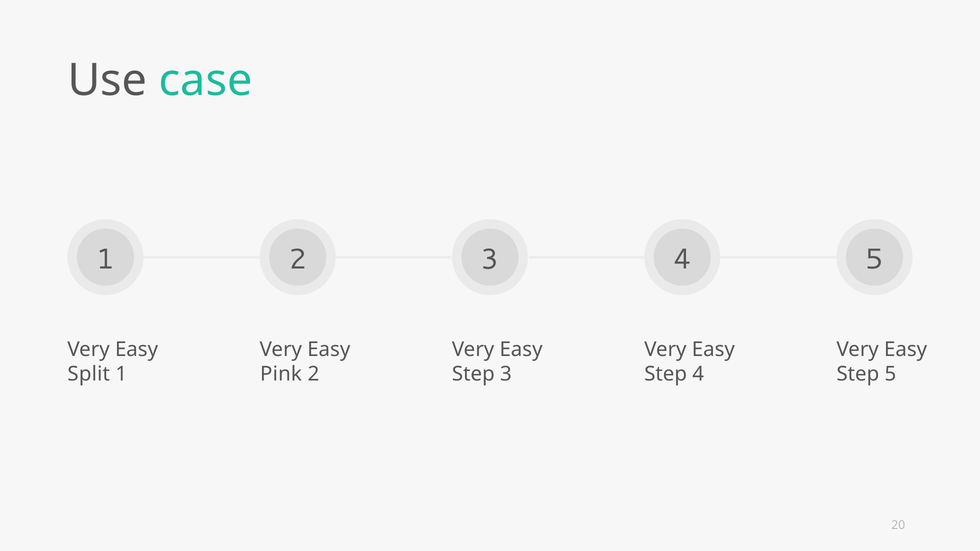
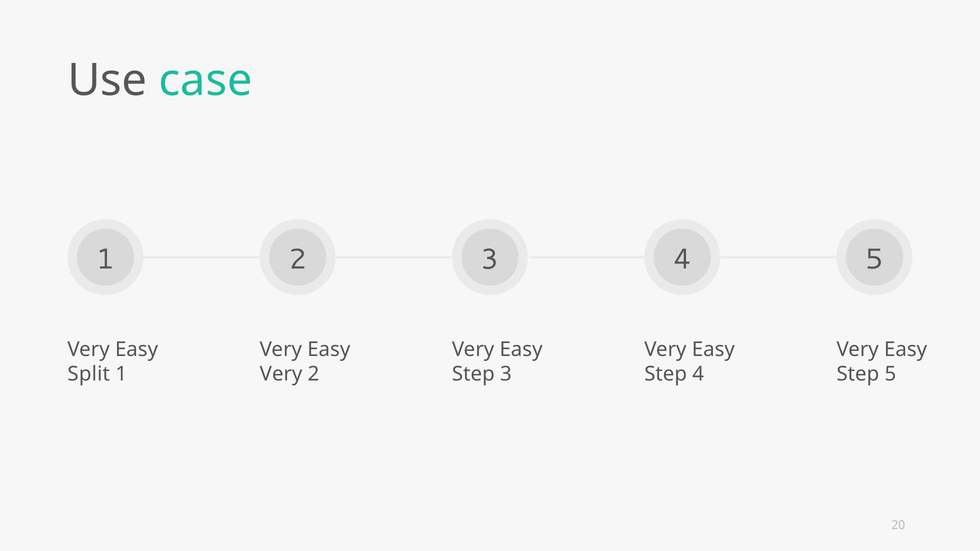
Pink: Pink -> Very (281, 374)
